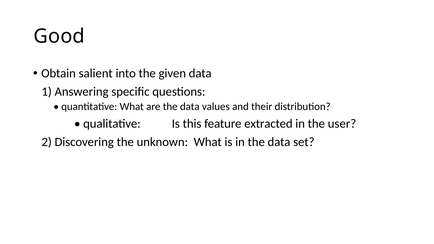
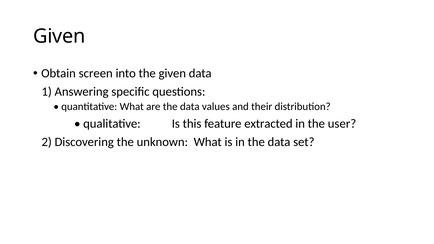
Good: Good -> Given (59, 36)
salient: salient -> screen (96, 73)
